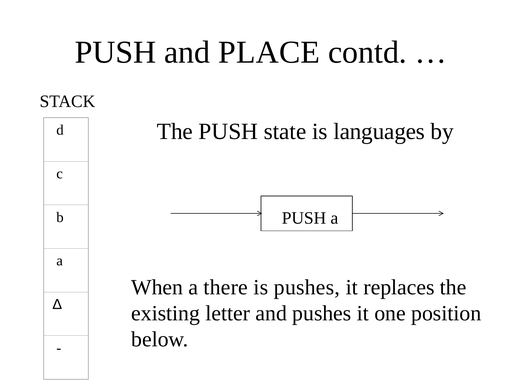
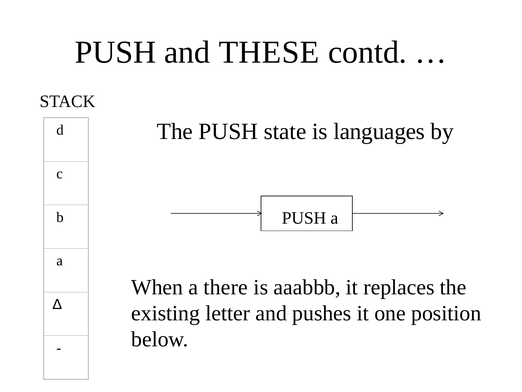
PLACE: PLACE -> THESE (269, 52)
is pushes: pushes -> aaabbb (307, 287)
